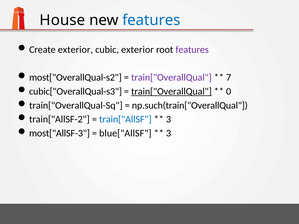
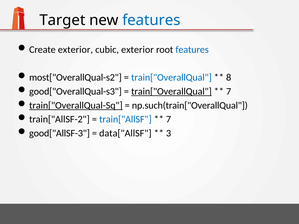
House: House -> Target (62, 20)
features colour: purple -> blue (192, 50)
train["OverallQual colour: purple -> blue (171, 78)
7: 7 -> 8 (229, 78)
cubic["OverallQual-s3: cubic["OverallQual-s3 -> good["OverallQual-s3 (75, 92)
0: 0 -> 7 (229, 92)
train["OverallQual-Sq underline: none -> present (76, 105)
3: 3 -> 7 (169, 119)
most["AllSF-3: most["AllSF-3 -> good["AllSF-3 (59, 133)
blue["AllSF: blue["AllSF -> data["AllSF (125, 133)
